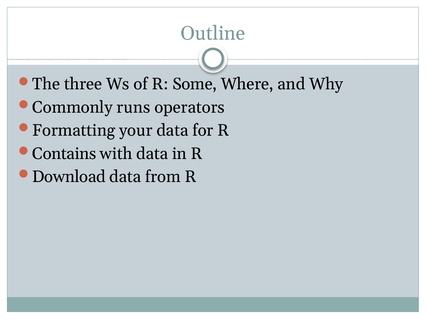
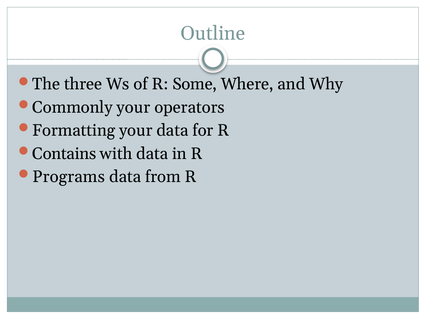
Commonly runs: runs -> your (133, 107)
Download: Download -> Programs (69, 177)
